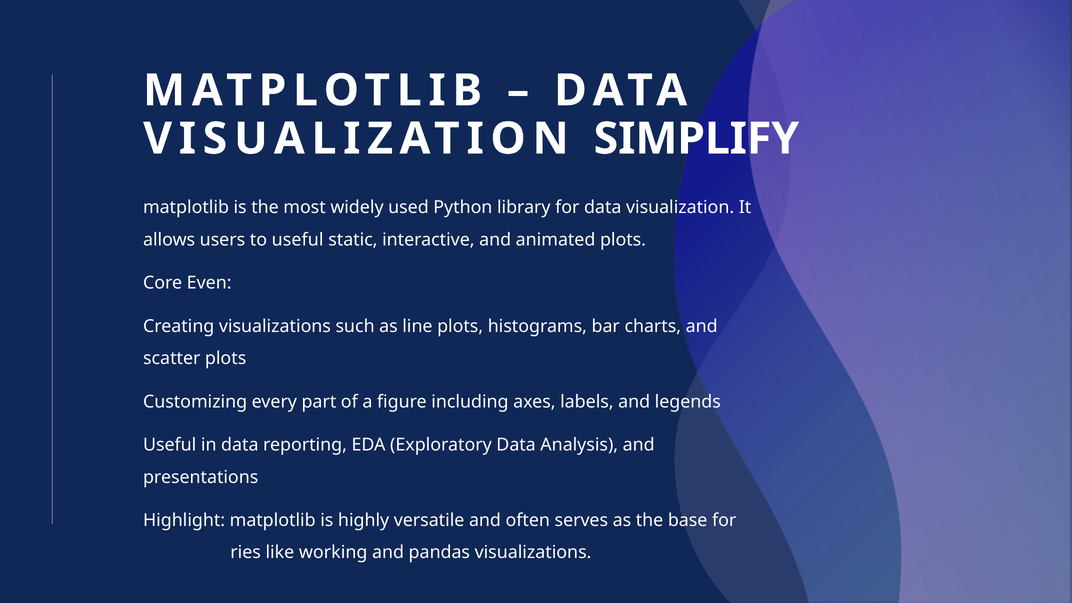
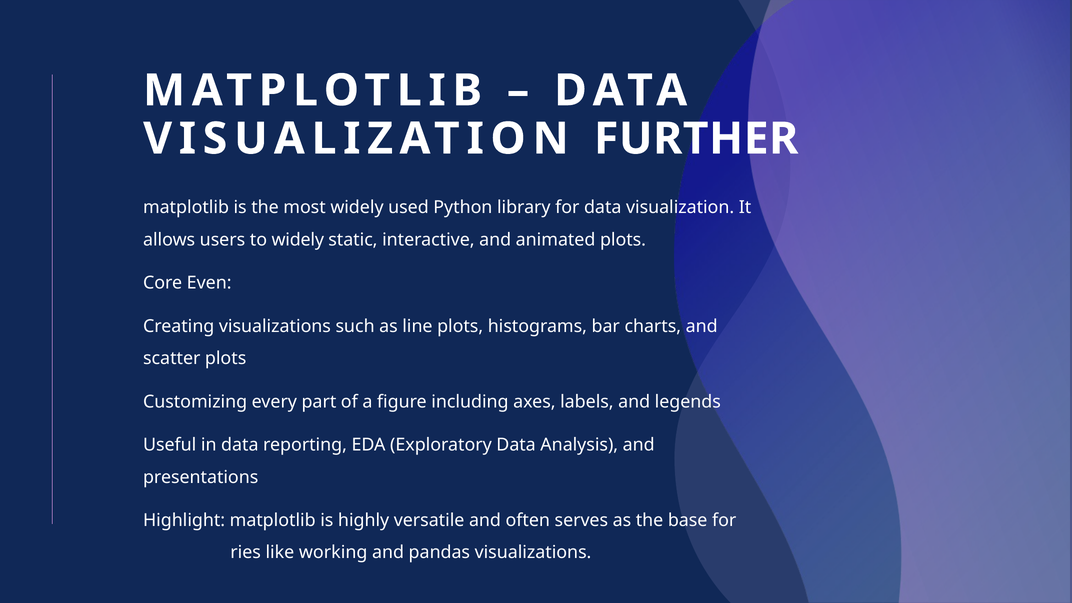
SIMPLIFY: SIMPLIFY -> FURTHER (696, 139)
to useful: useful -> widely (298, 240)
